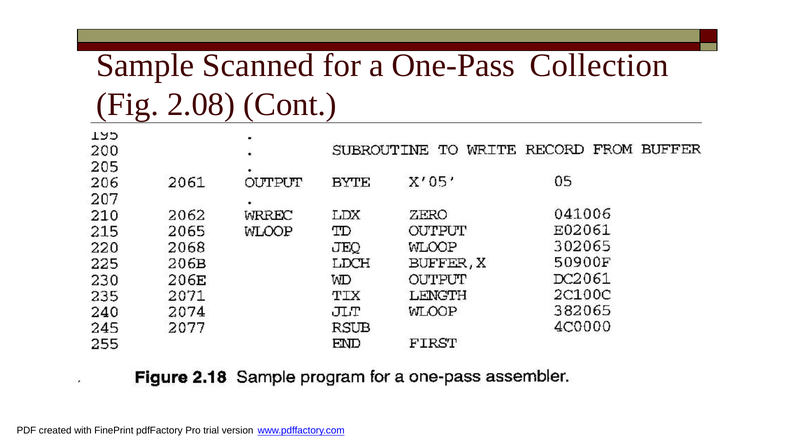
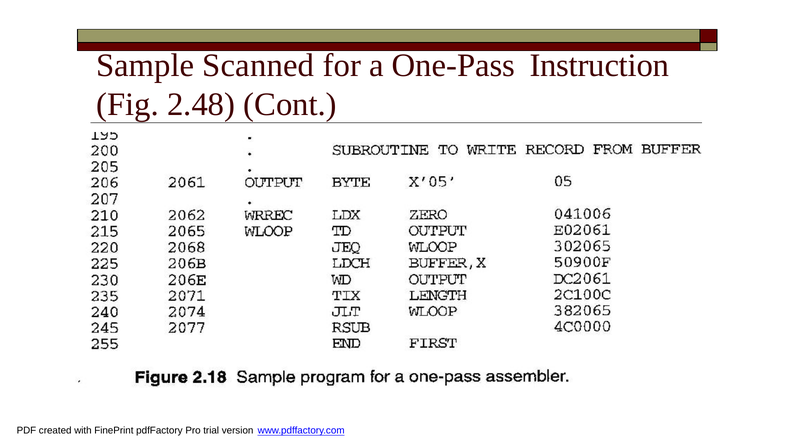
Collection: Collection -> Instruction (599, 65)
2.08: 2.08 -> 2.48 (201, 105)
